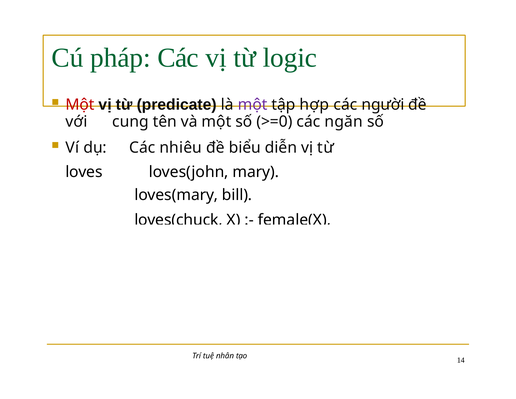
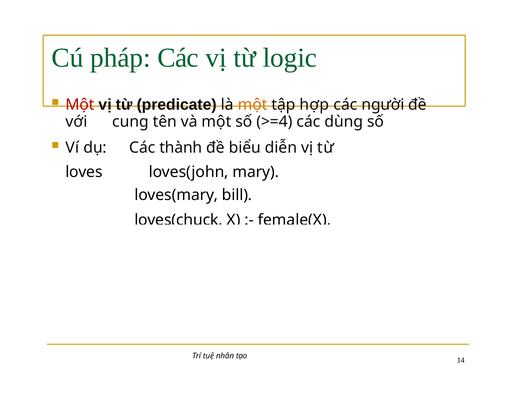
một colour: purple -> orange (253, 105)
>=0: >=0 -> >=4 (274, 121)
ngăn: ngăn -> dùng (344, 121)
nhiêu: nhiêu -> thành (181, 147)
